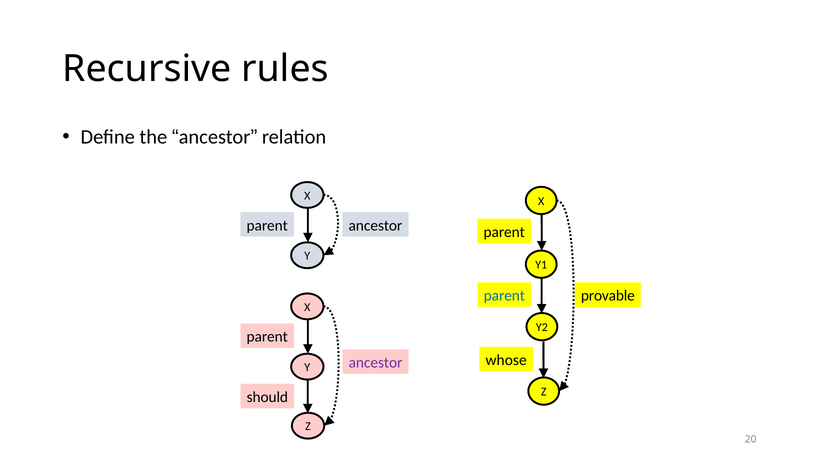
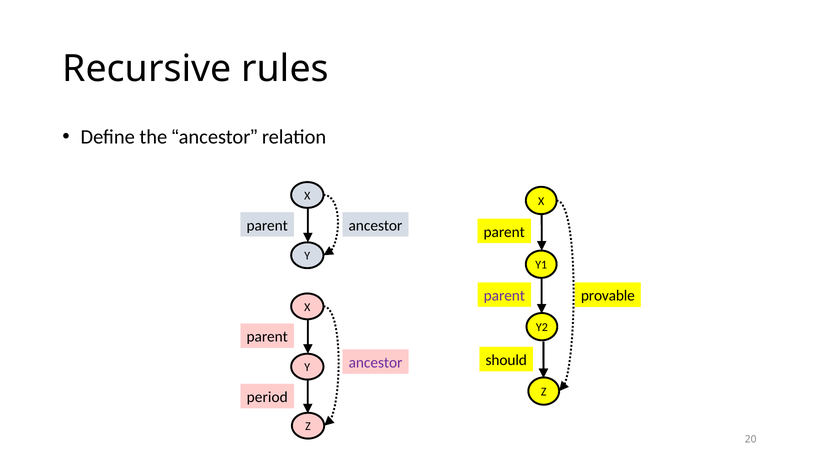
parent colour: blue -> purple (504, 296)
whose: whose -> should (506, 360)
should: should -> period (267, 397)
